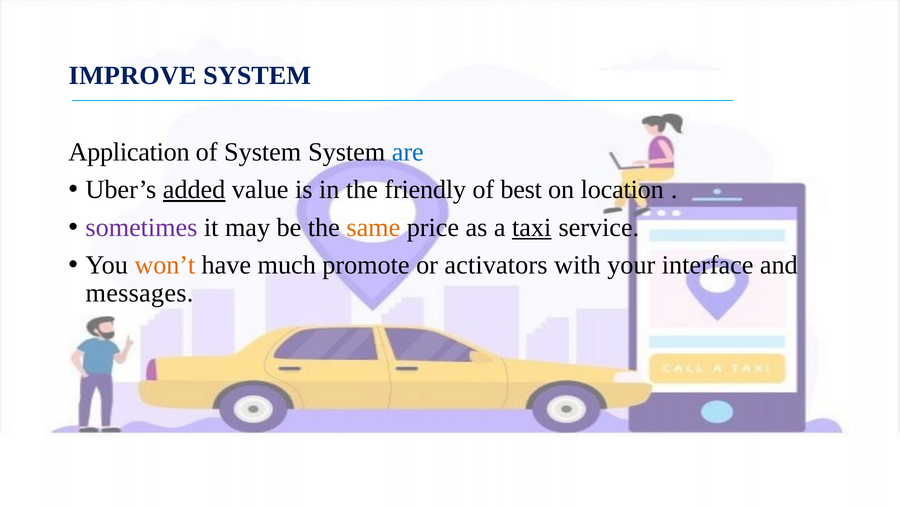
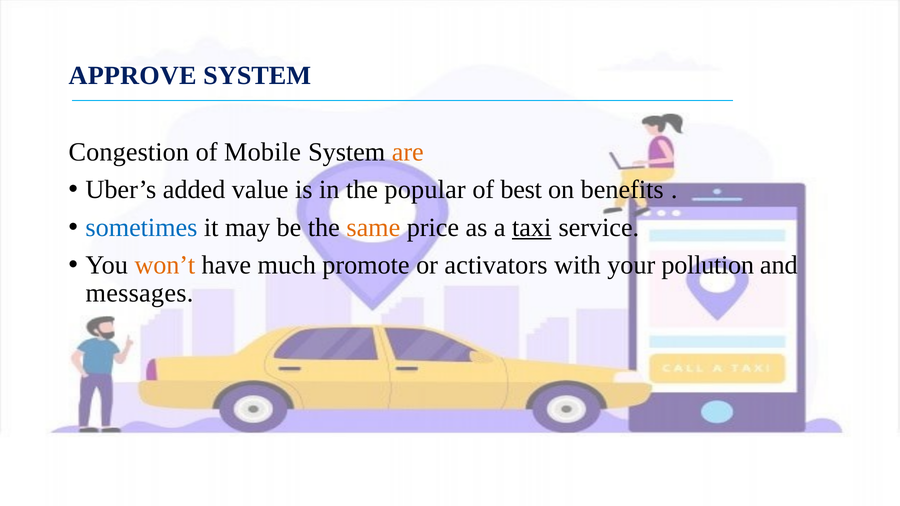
IMPROVE: IMPROVE -> APPROVE (133, 76)
Application: Application -> Congestion (129, 152)
of System: System -> Mobile (263, 152)
are colour: blue -> orange (408, 152)
added underline: present -> none (194, 190)
friendly: friendly -> popular (425, 190)
location: location -> benefits (622, 190)
sometimes colour: purple -> blue (141, 227)
interface: interface -> pollution (708, 265)
